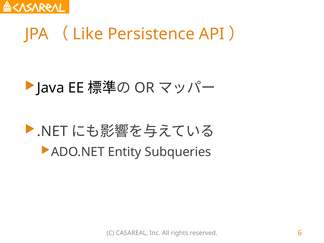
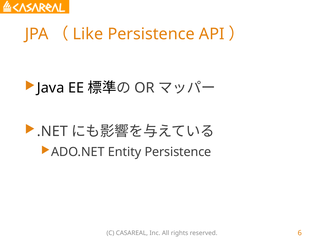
Entity Subqueries: Subqueries -> Persistence (178, 152)
